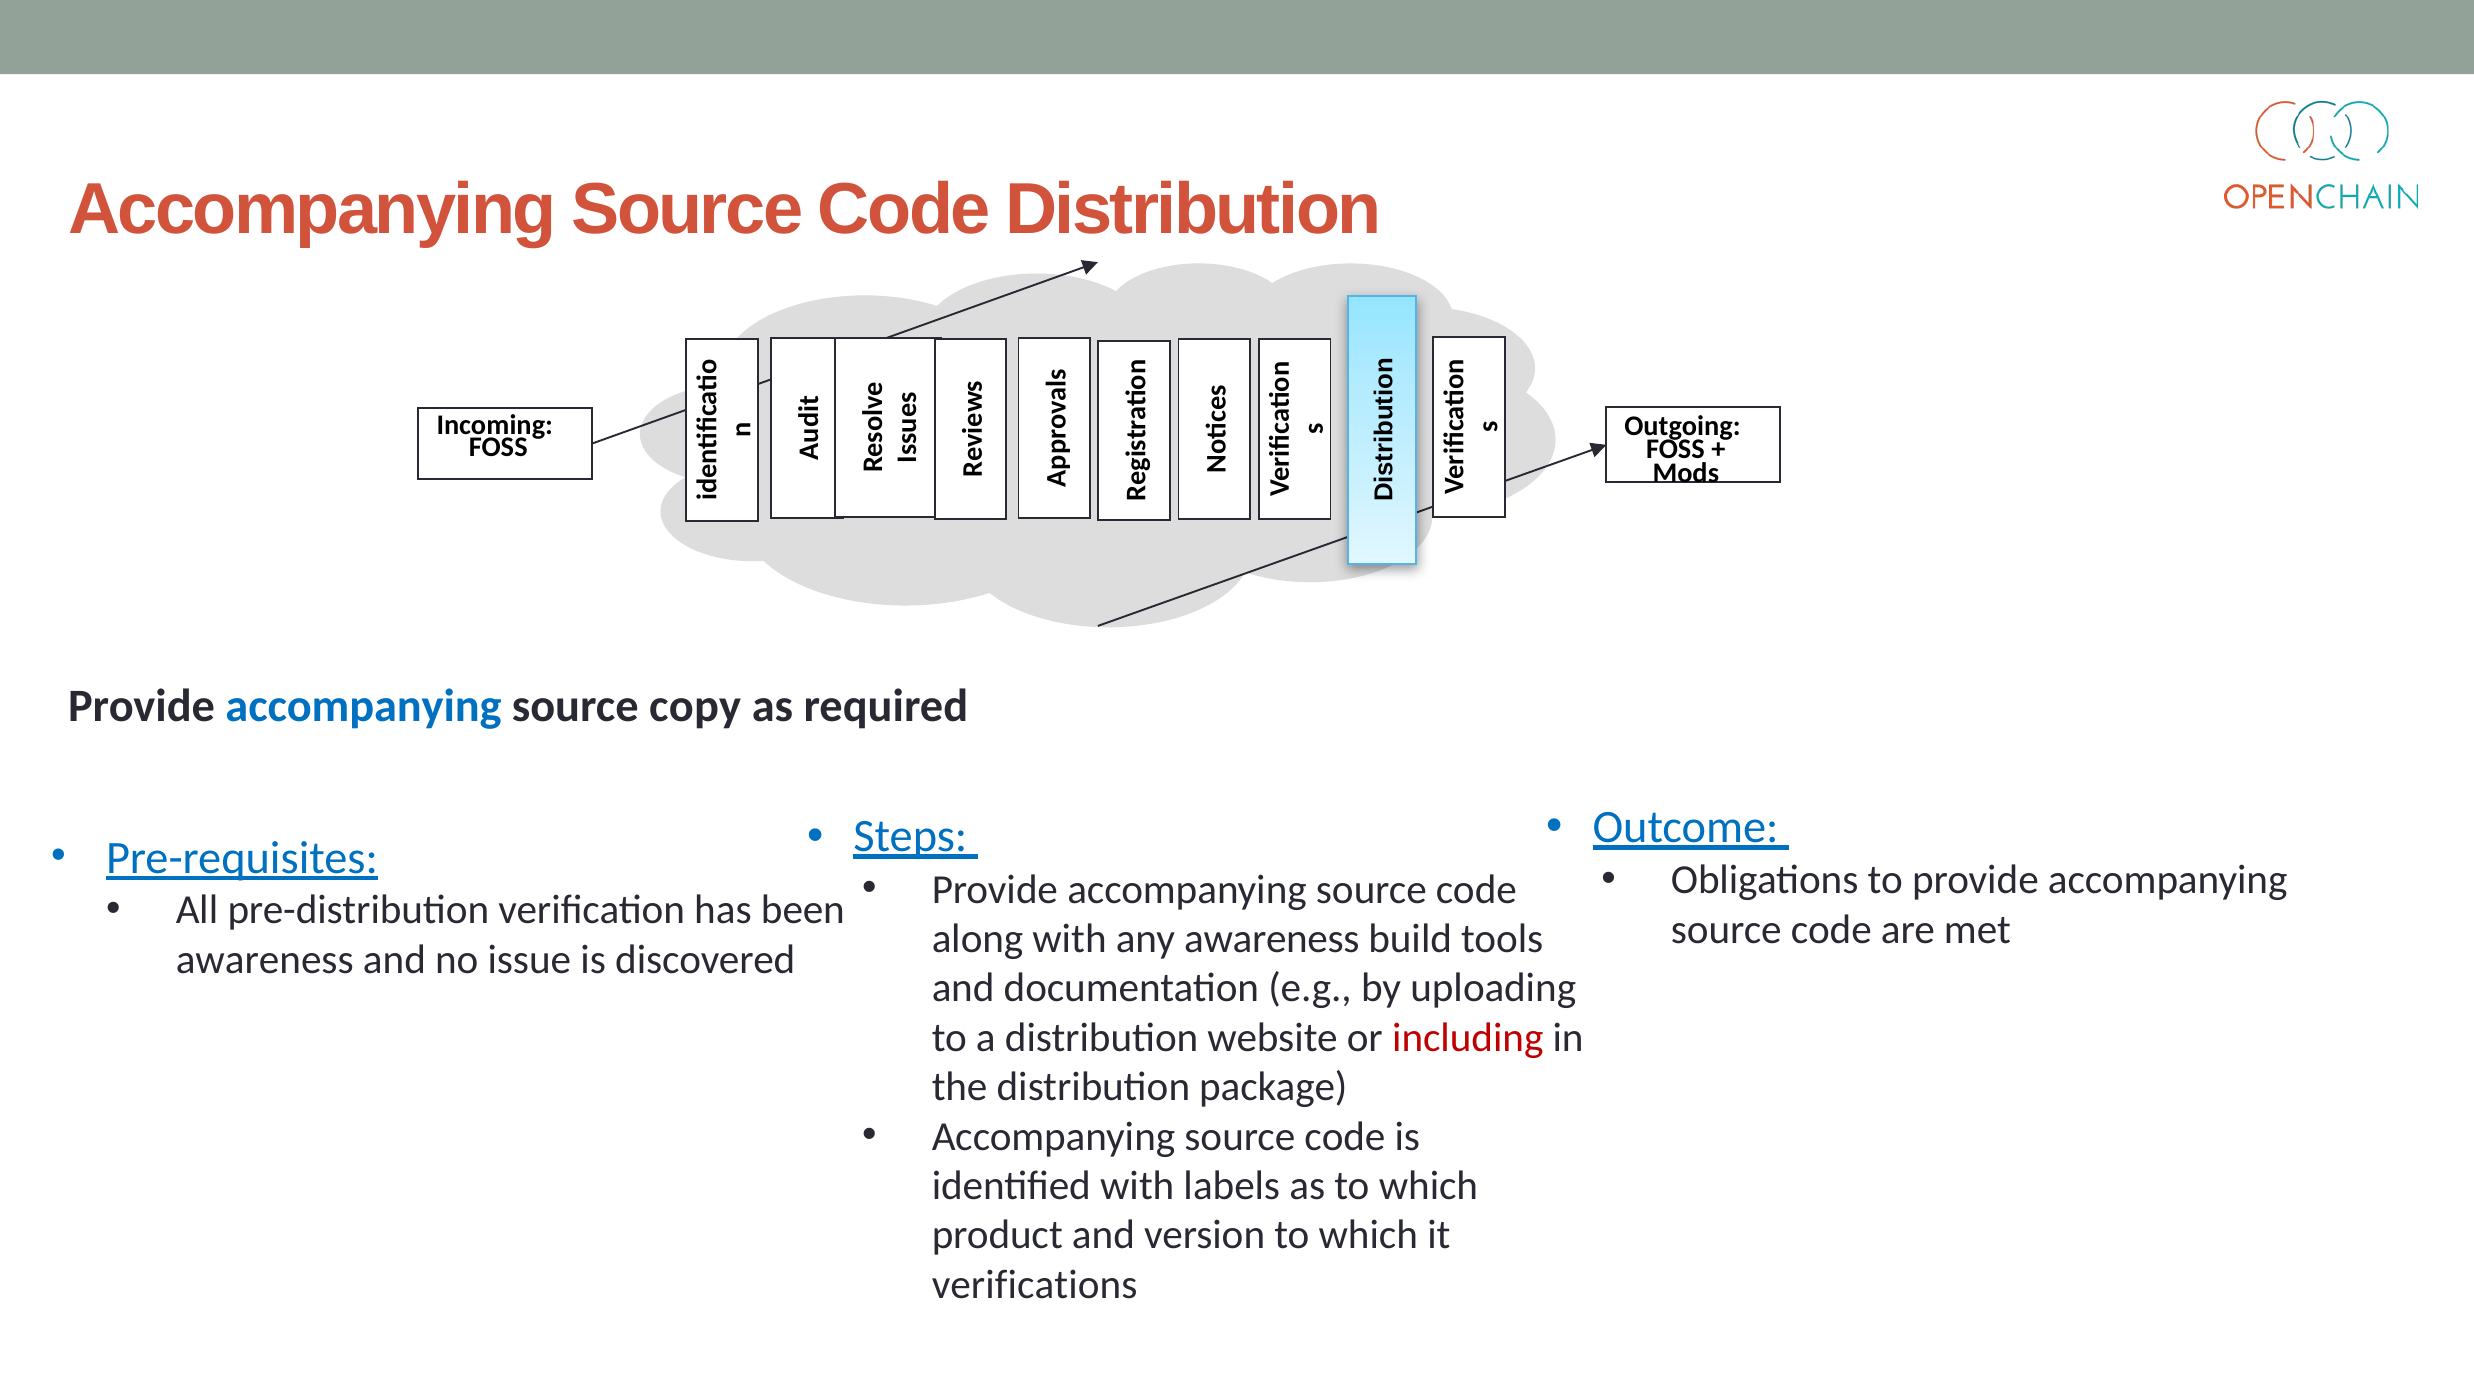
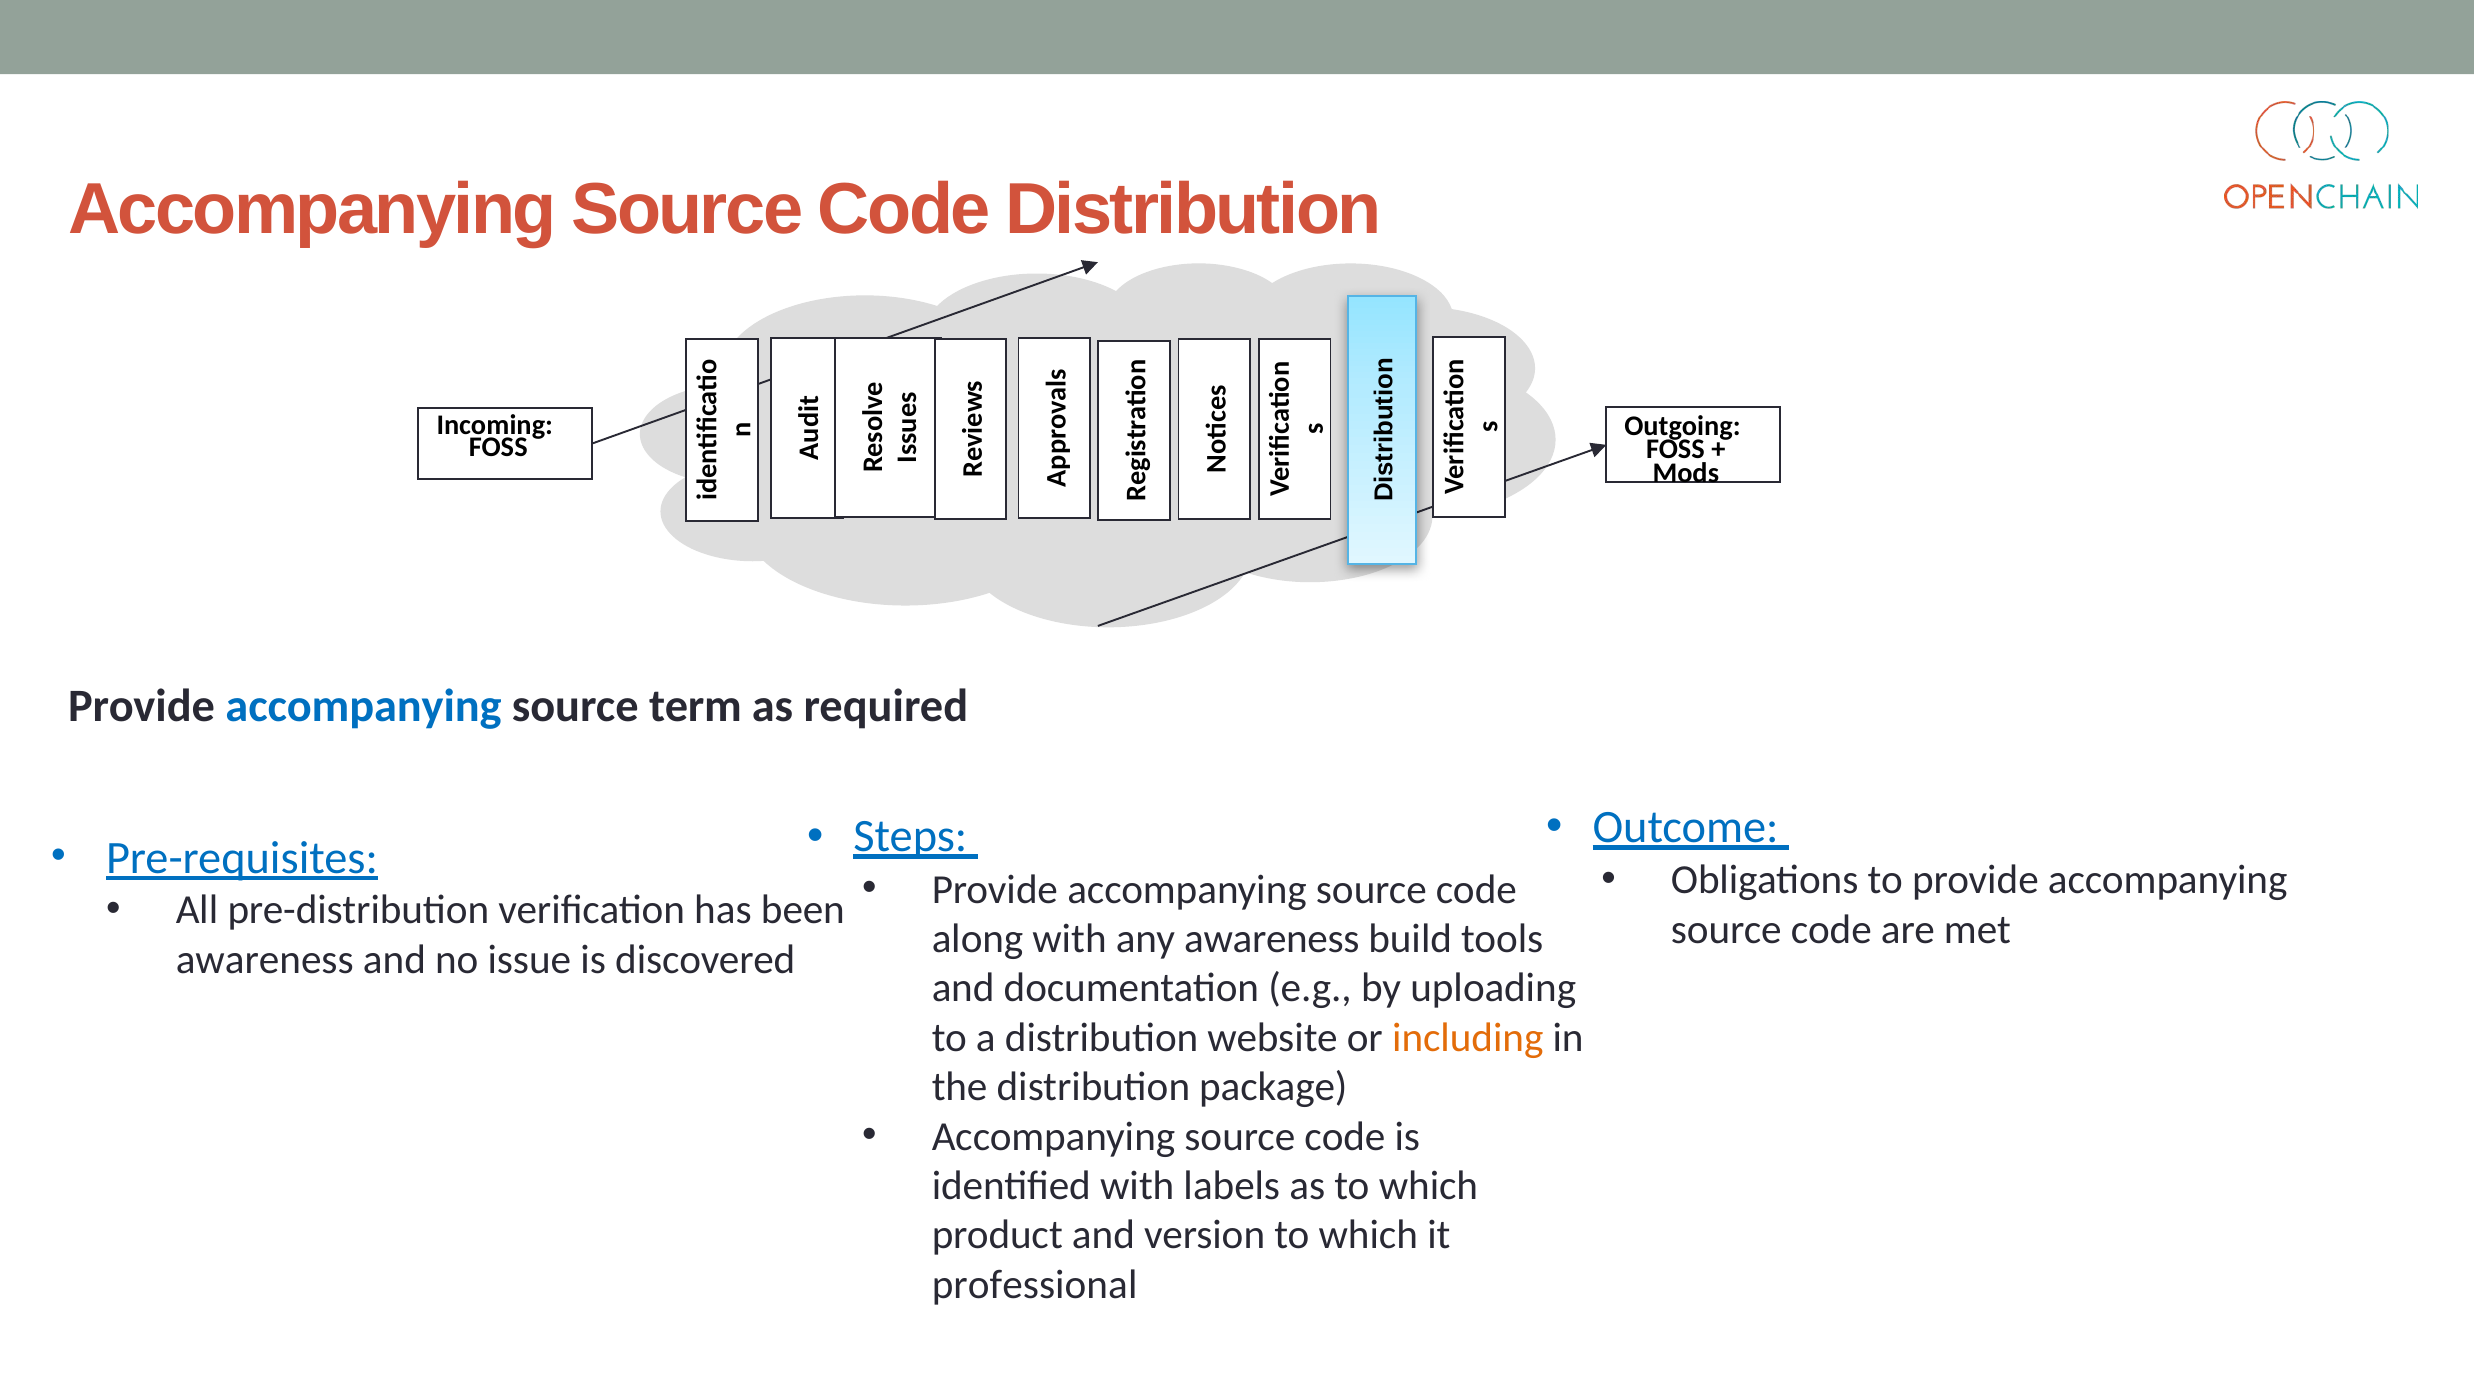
copy: copy -> term (695, 706)
including colour: red -> orange (1468, 1037)
verifications: verifications -> professional (1035, 1284)
